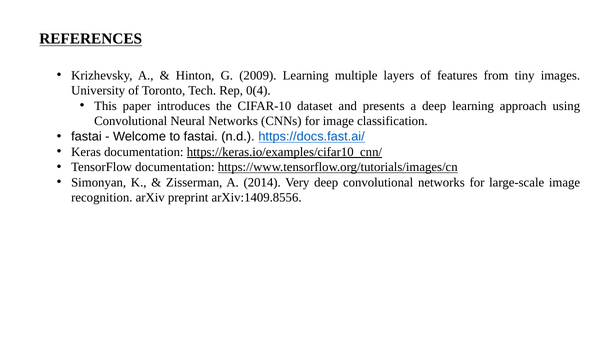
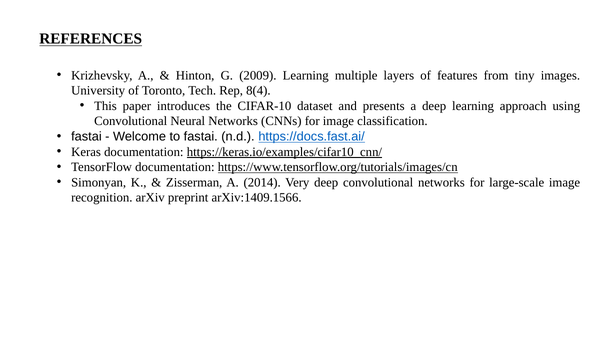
0(4: 0(4 -> 8(4 (258, 91)
arXiv:1409.8556: arXiv:1409.8556 -> arXiv:1409.1566 (257, 198)
